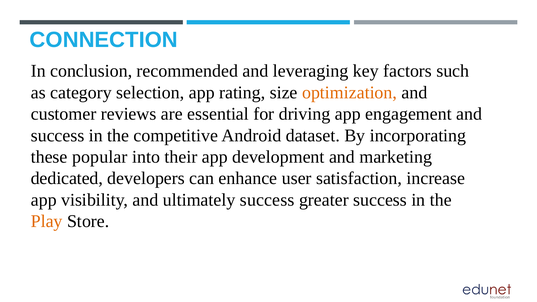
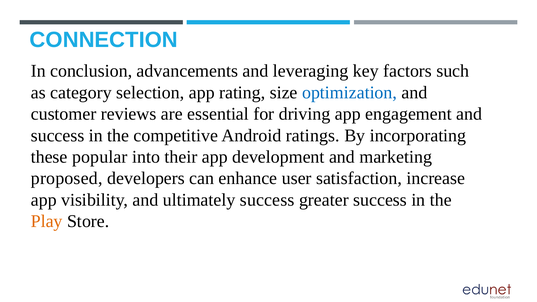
recommended: recommended -> advancements (187, 71)
optimization colour: orange -> blue (350, 92)
dataset: dataset -> ratings (313, 135)
dedicated: dedicated -> proposed (67, 178)
